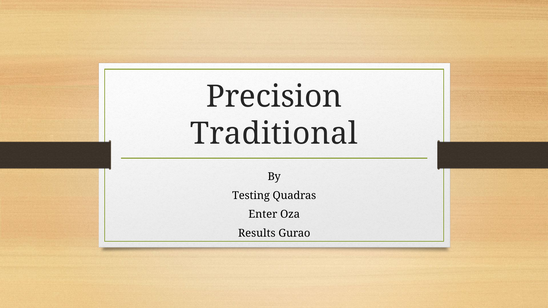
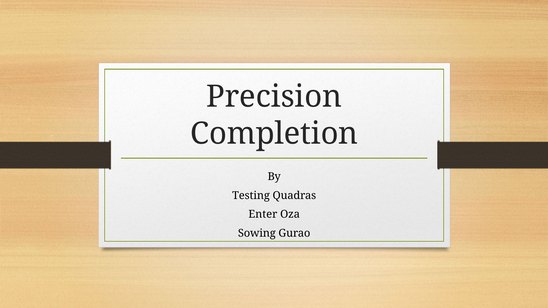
Traditional: Traditional -> Completion (274, 134)
Results: Results -> Sowing (257, 233)
